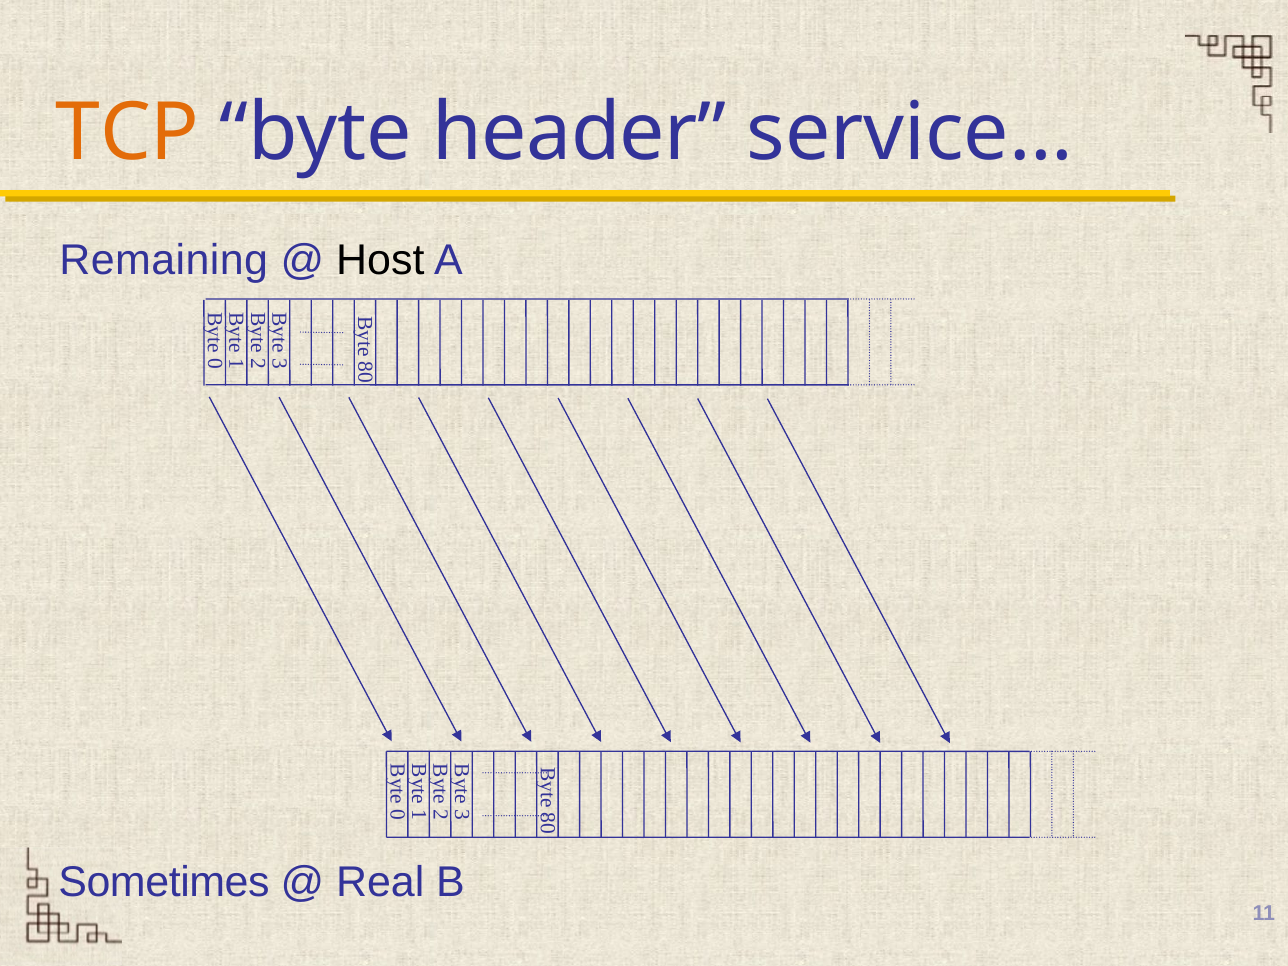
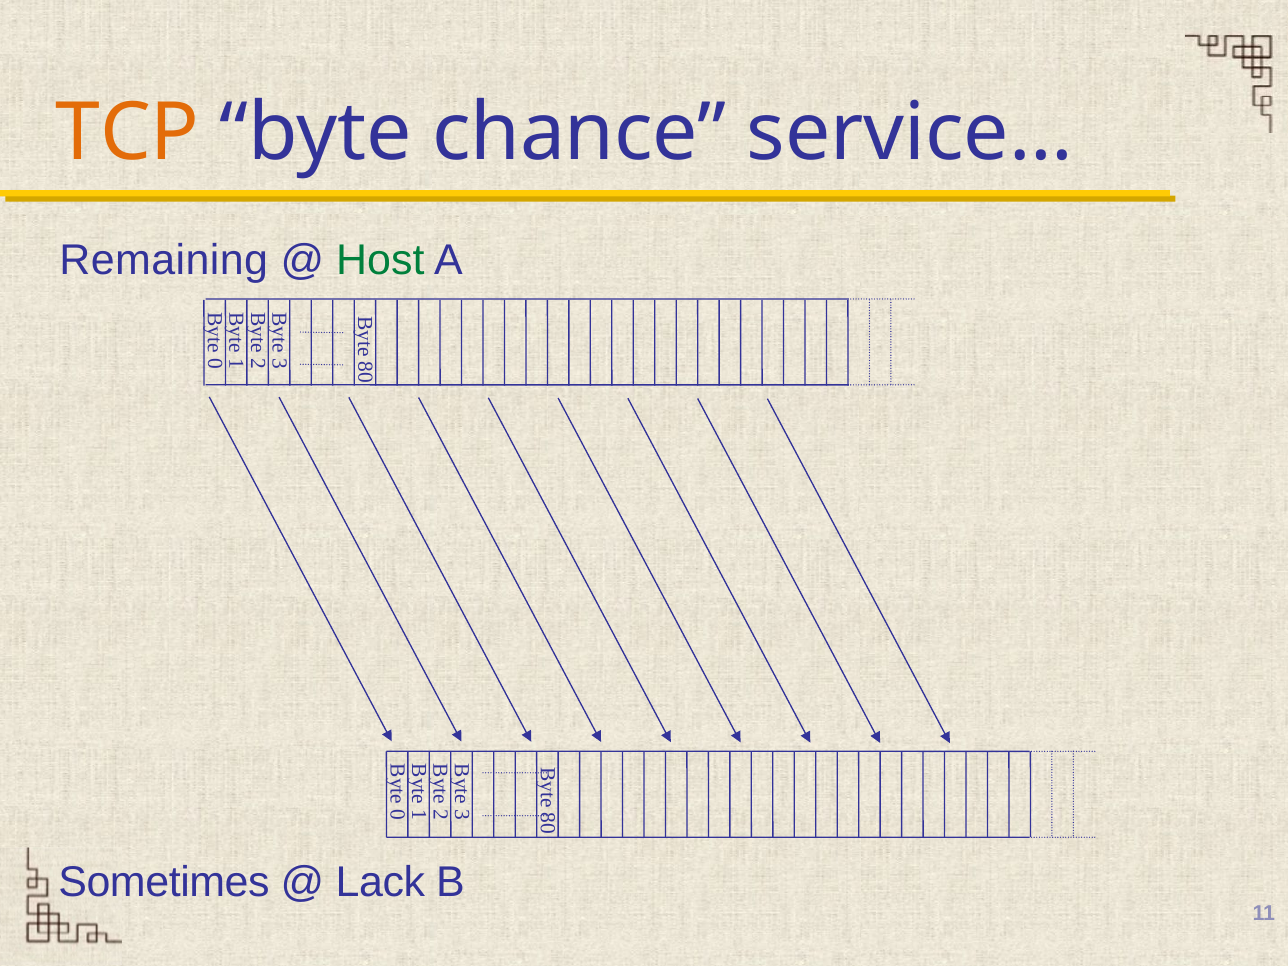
header: header -> chance (579, 133)
Host colour: black -> green (380, 260)
Real: Real -> Lack (380, 882)
